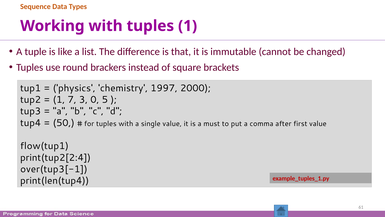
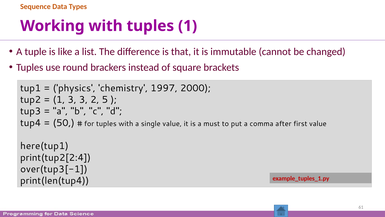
1 7: 7 -> 3 (72, 99)
0: 0 -> 2 (95, 99)
flow(tup1: flow(tup1 -> here(tup1 (44, 146)
